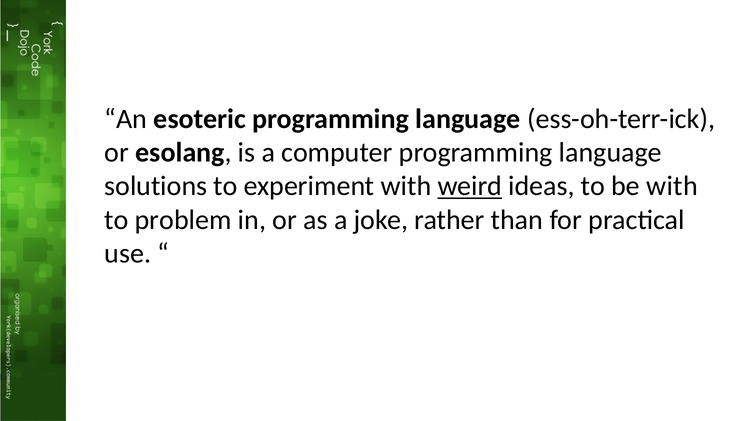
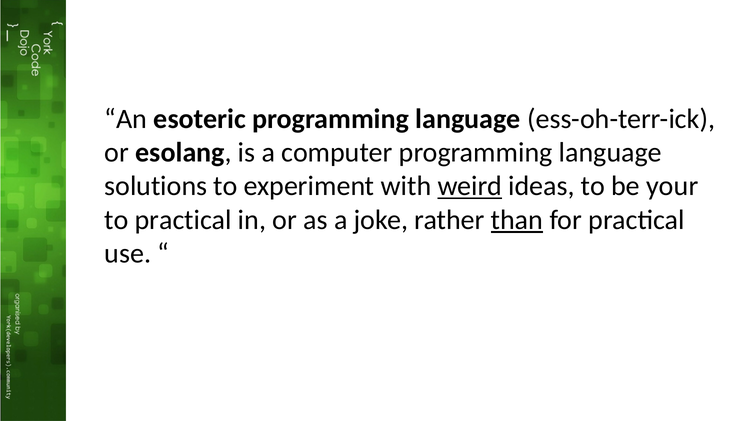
be with: with -> your (672, 186)
to problem: problem -> practical (183, 220)
than underline: none -> present (517, 220)
